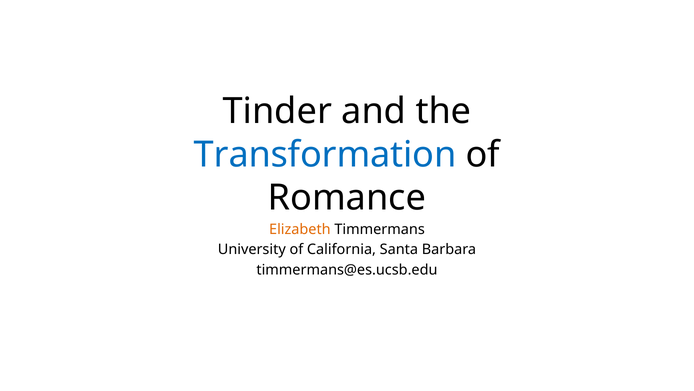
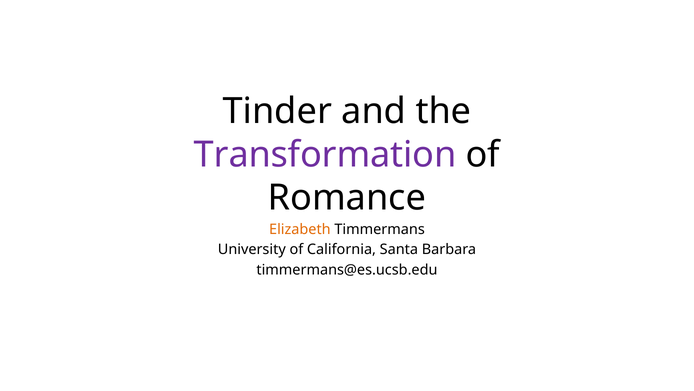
Transformation colour: blue -> purple (325, 154)
